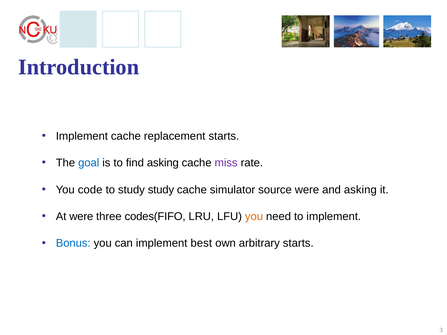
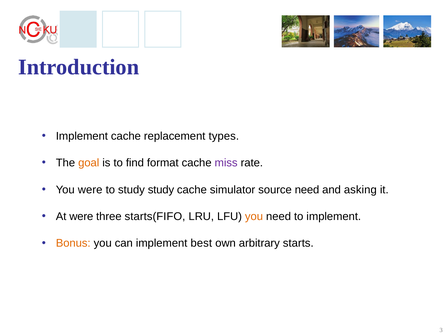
replacement starts: starts -> types (224, 136)
goal colour: blue -> orange (89, 163)
find asking: asking -> format (163, 163)
You code: code -> were (90, 190)
source were: were -> need (307, 190)
codes(FIFO: codes(FIFO -> starts(FIFO (155, 217)
Bonus colour: blue -> orange (73, 243)
